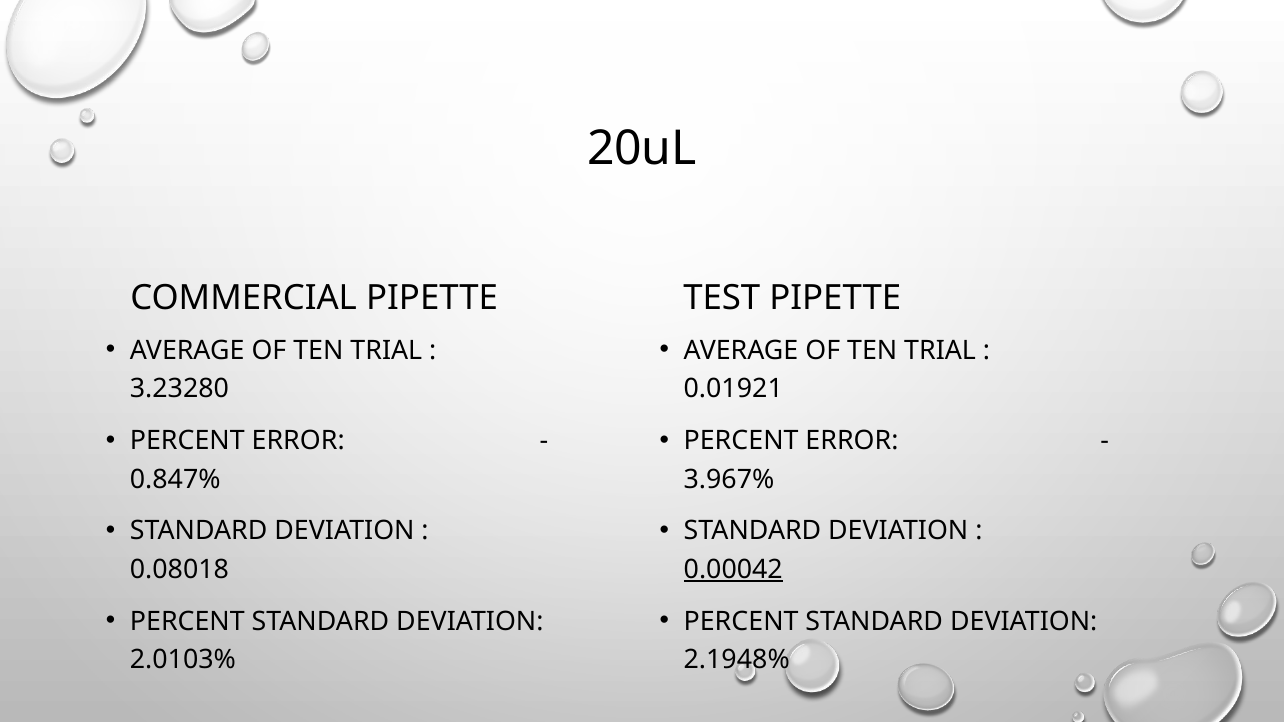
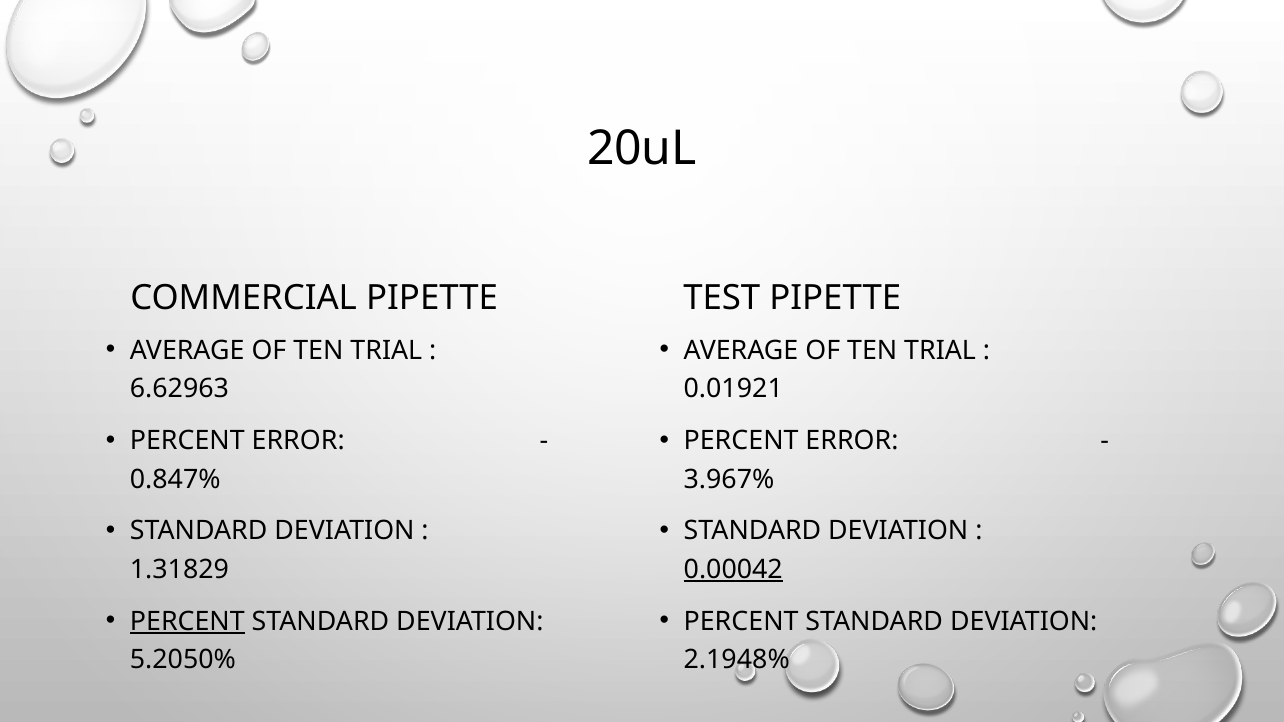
3.23280: 3.23280 -> 6.62963 (179, 389)
0.08018: 0.08018 -> 1.31829 (179, 570)
PERCENT underline: none -> present (187, 622)
2.0103%: 2.0103% -> 5.2050% (183, 660)
